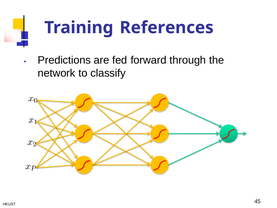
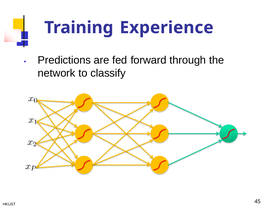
References: References -> Experience (167, 28)
